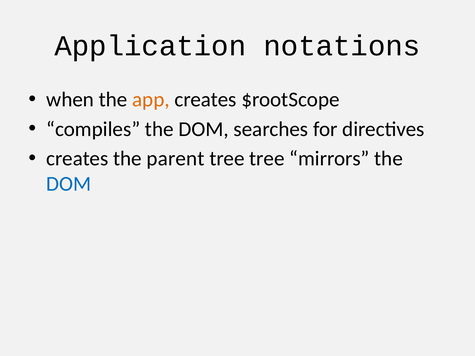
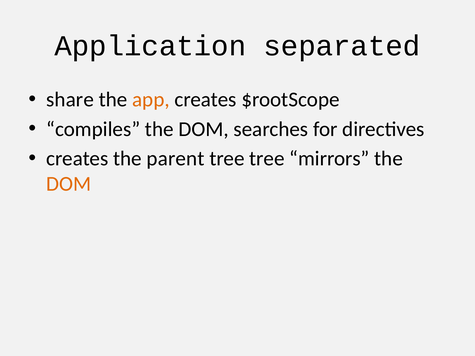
notations: notations -> separated (342, 46)
when: when -> share (70, 100)
DOM colour: blue -> orange (69, 184)
